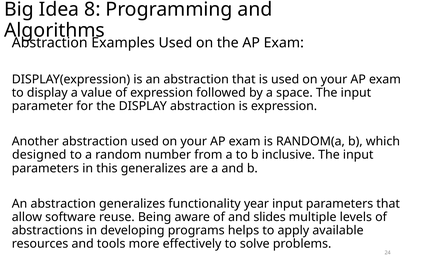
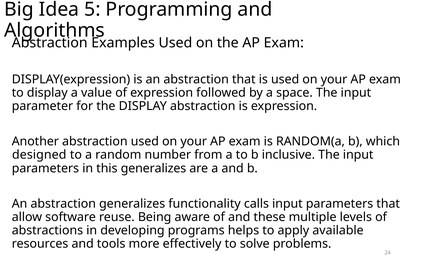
8: 8 -> 5 (92, 10)
year: year -> calls (256, 204)
slides: slides -> these (270, 217)
